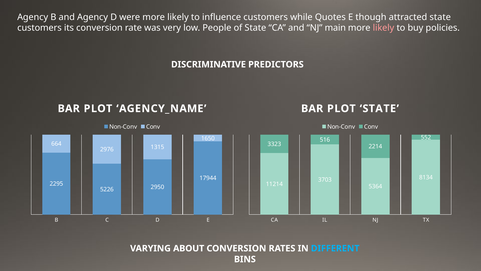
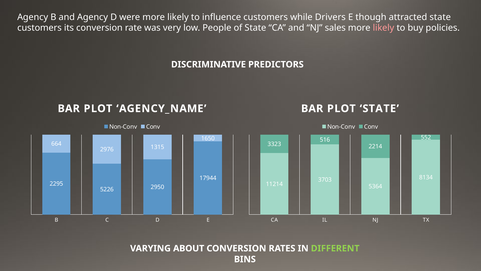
Quotes: Quotes -> Drivers (330, 17)
main: main -> sales (335, 28)
DIFFERENT colour: light blue -> light green (335, 248)
